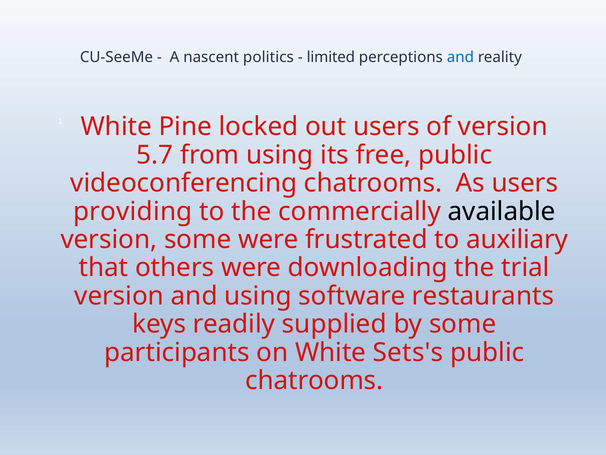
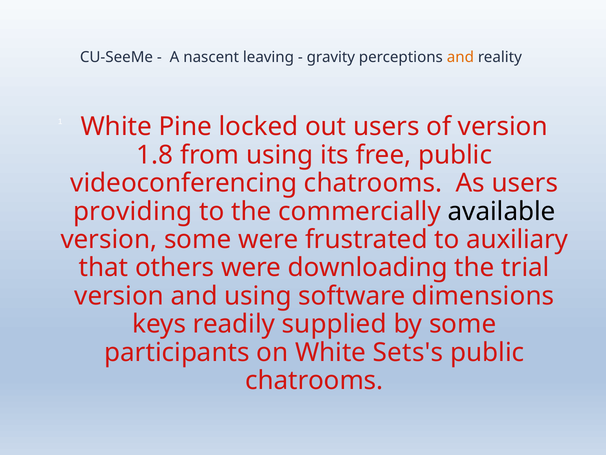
politics: politics -> leaving (269, 57)
limited: limited -> gravity (331, 57)
and colour: blue -> orange (460, 57)
5.7: 5.7 -> 1.8 (155, 155)
restaurants: restaurants -> dimensions (483, 296)
